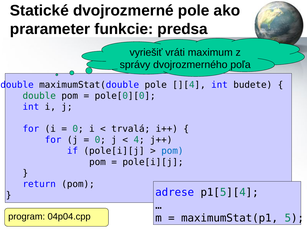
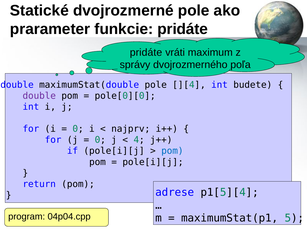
funkcie predsa: predsa -> pridáte (183, 29)
vyriešiť: vyriešiť -> pridáte (146, 53)
double colour: green -> purple (39, 96)
trvalá: trvalá -> najprv (131, 129)
